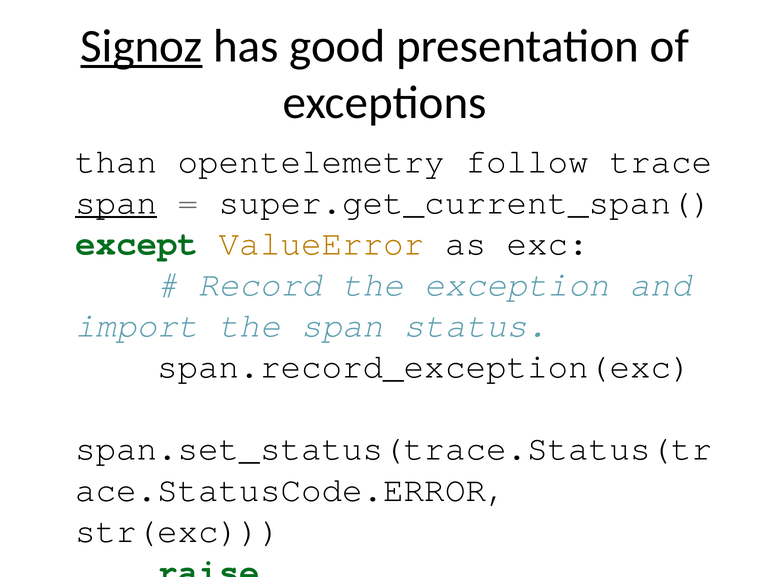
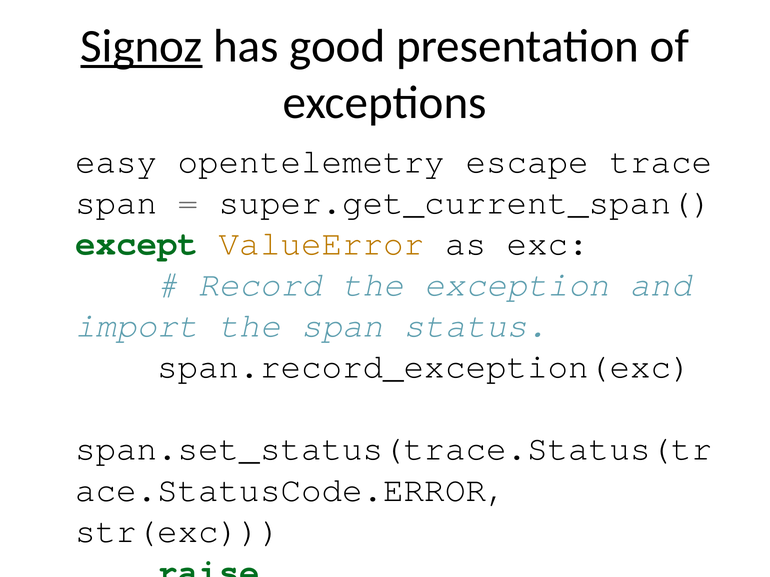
than: than -> easy (116, 162)
follow: follow -> escape (527, 162)
span underline: present -> none (116, 203)
